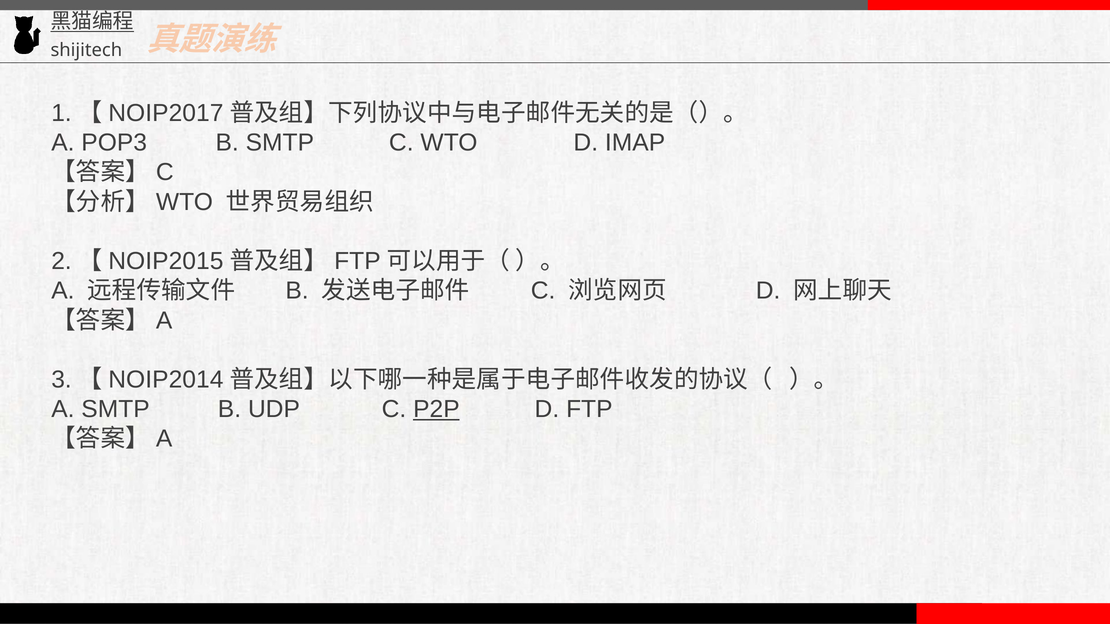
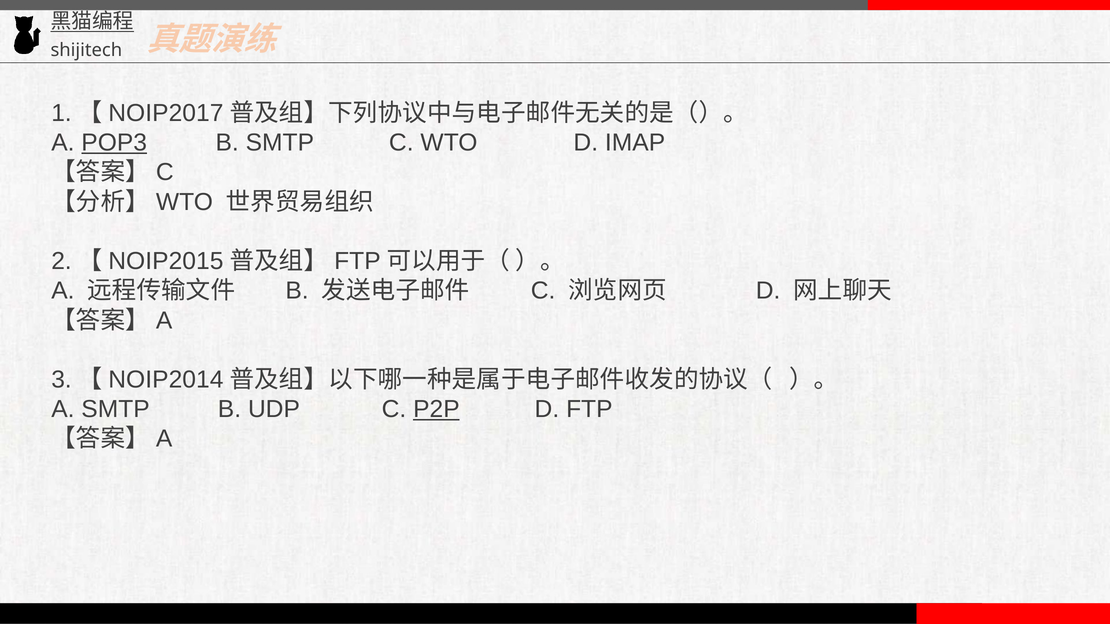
POP3 underline: none -> present (114, 143)
